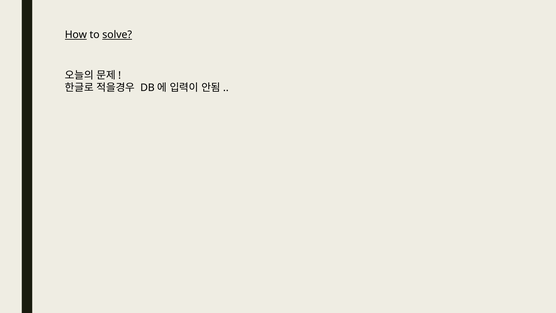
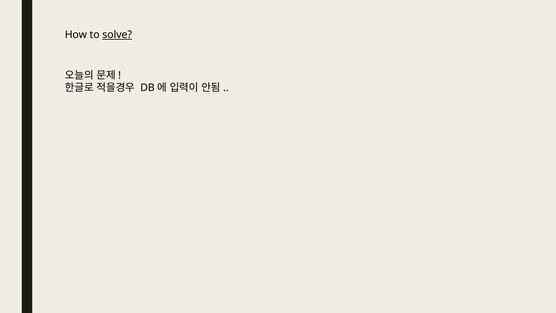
How underline: present -> none (76, 35)
